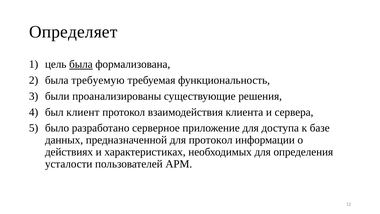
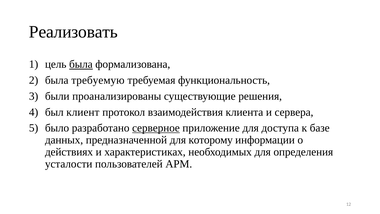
Определяет: Определяет -> Реализовать (73, 32)
серверное underline: none -> present (156, 128)
для протокол: протокол -> которому (211, 140)
